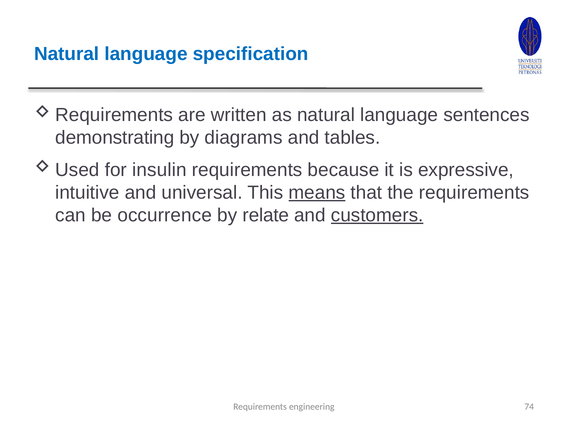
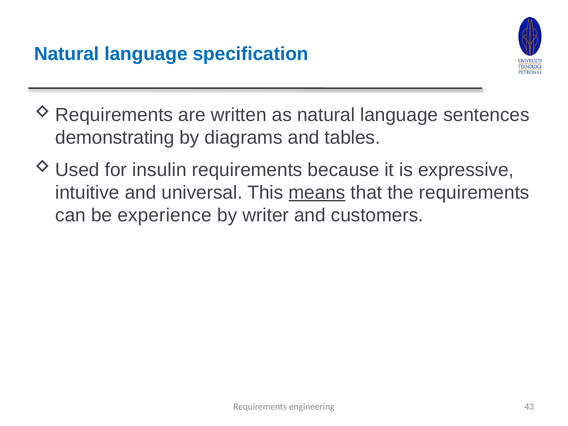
occurrence: occurrence -> experience (165, 215)
relate: relate -> writer (266, 215)
customers underline: present -> none (377, 215)
74: 74 -> 43 (529, 407)
